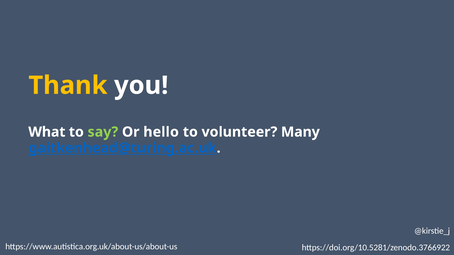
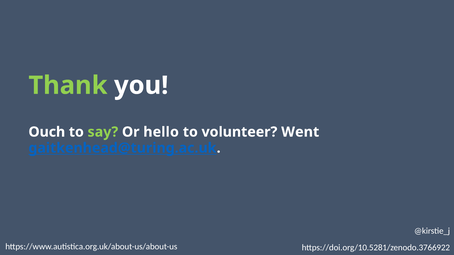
Thank colour: yellow -> light green (68, 86)
What: What -> Ouch (47, 132)
Many: Many -> Went (300, 132)
